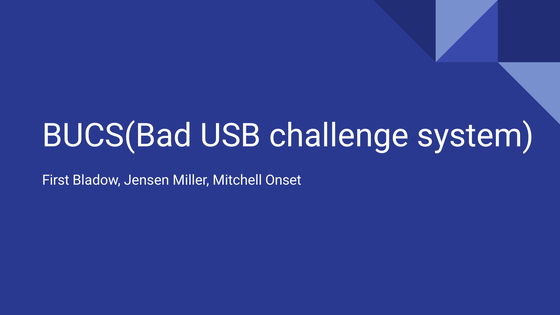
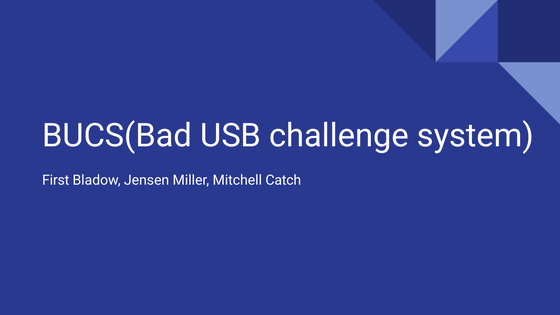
Onset: Onset -> Catch (283, 180)
